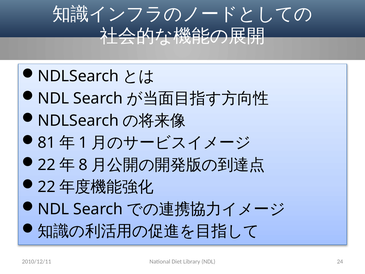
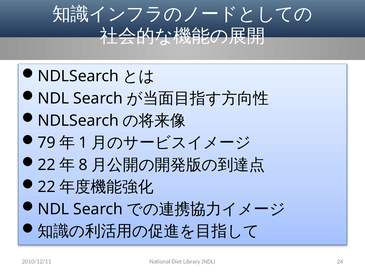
81: 81 -> 79 (47, 143)
